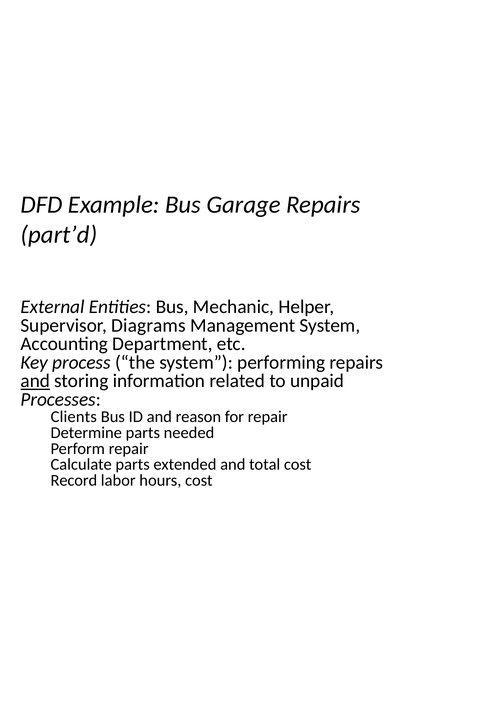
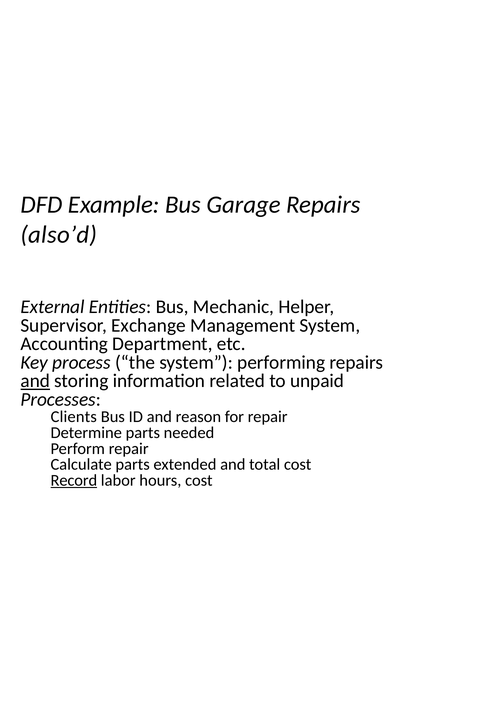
part’d: part’d -> also’d (59, 235)
Diagrams: Diagrams -> Exchange (148, 325)
Record underline: none -> present (74, 480)
